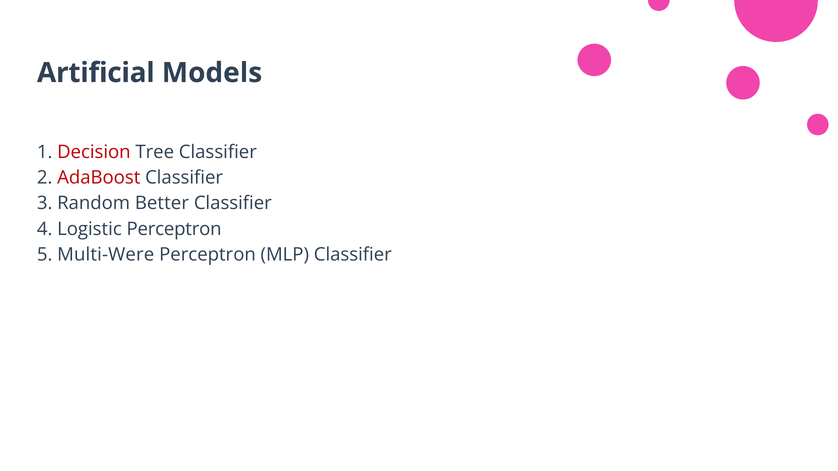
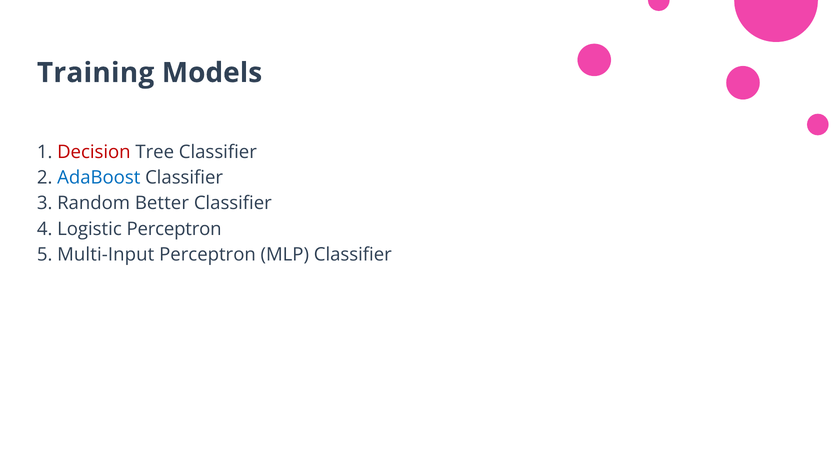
Artificial: Artificial -> Training (96, 73)
AdaBoost colour: red -> blue (99, 178)
Multi-Were: Multi-Were -> Multi-Input (106, 255)
